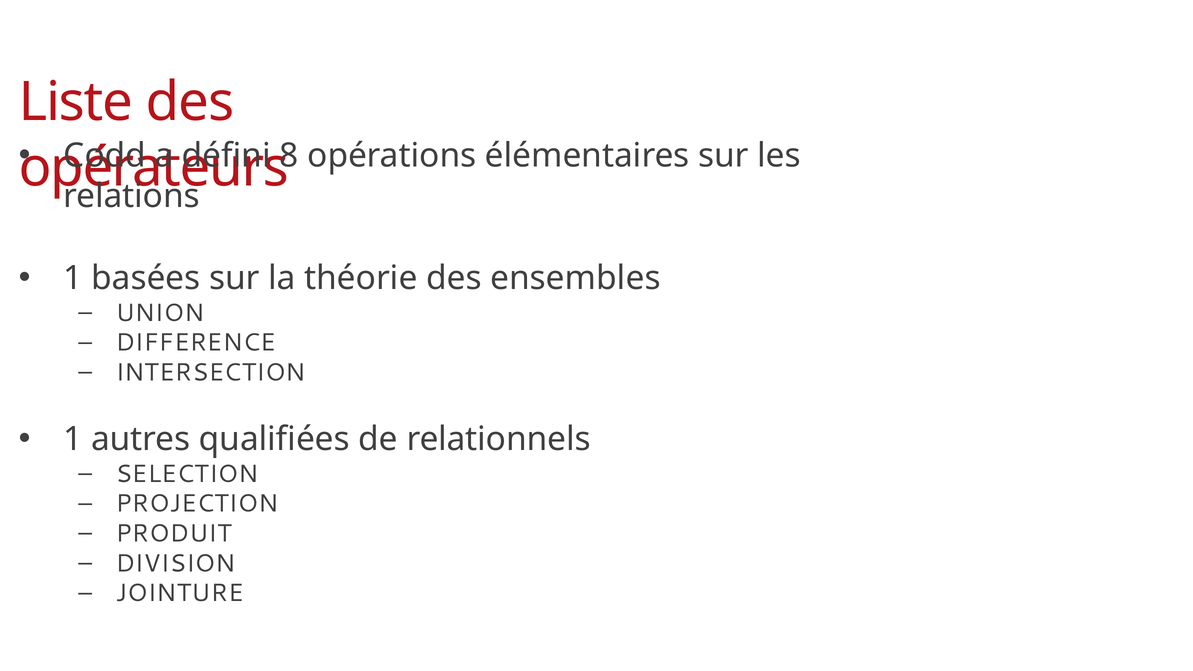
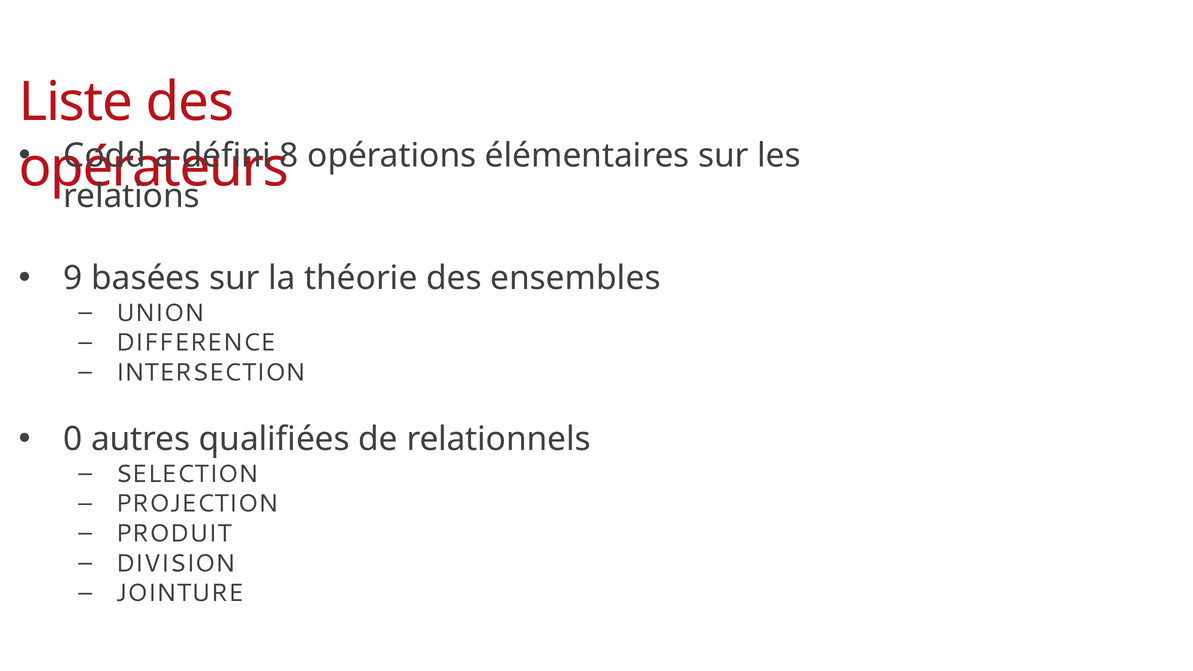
1: 1 -> 9 (73, 278)
1: 1 -> 0 (73, 439)
